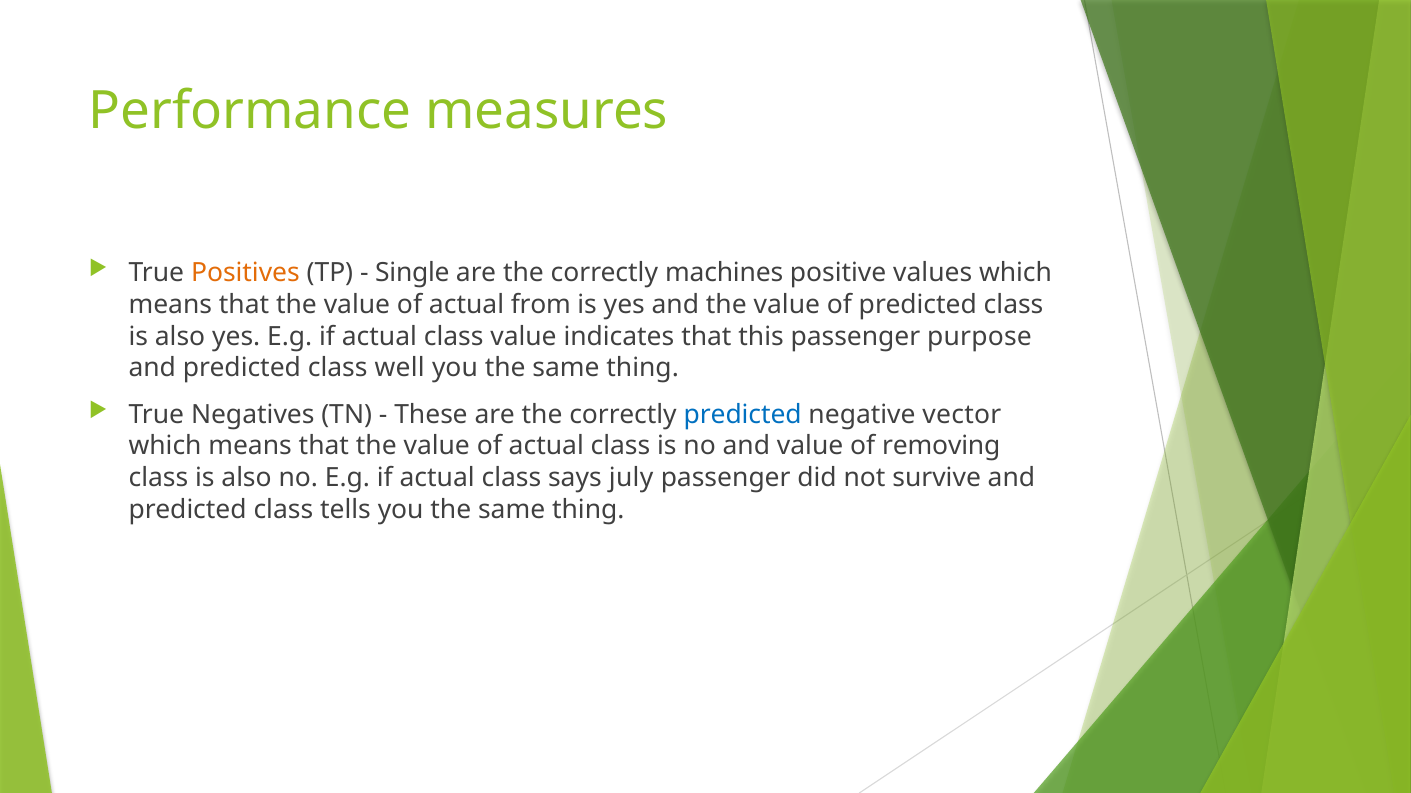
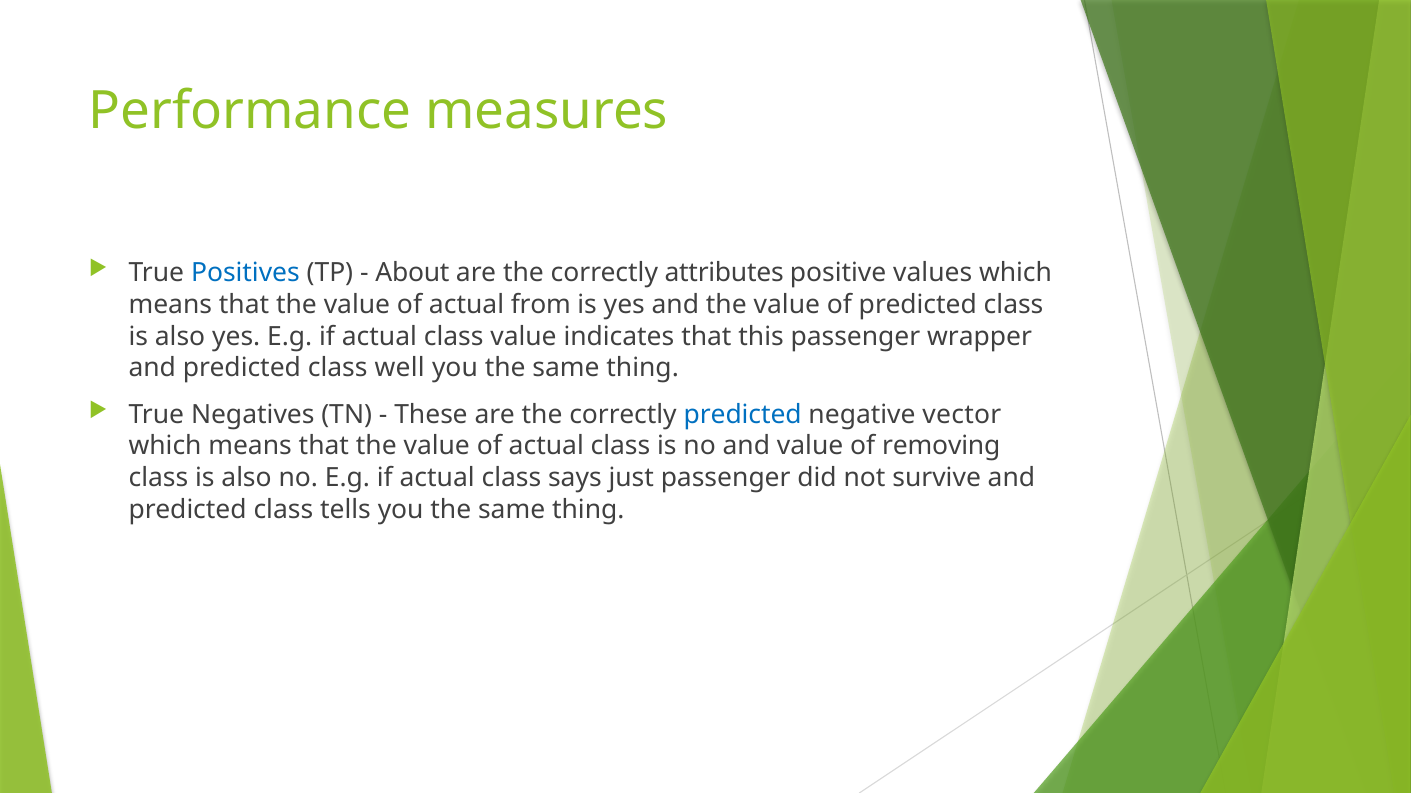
Positives colour: orange -> blue (245, 273)
Single: Single -> About (412, 273)
machines: machines -> attributes (724, 273)
purpose: purpose -> wrapper (980, 337)
july: july -> just (631, 478)
